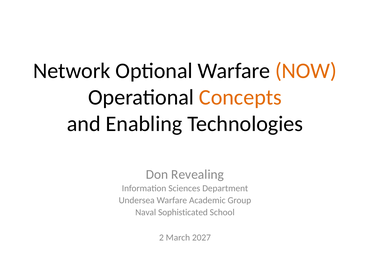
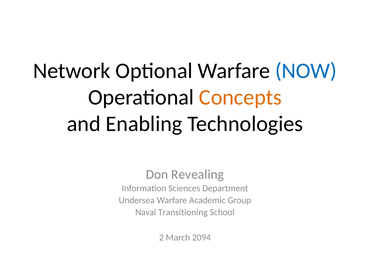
NOW colour: orange -> blue (306, 71)
Sophisticated: Sophisticated -> Transitioning (183, 212)
2027: 2027 -> 2094 (201, 237)
